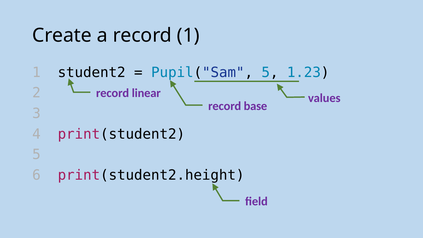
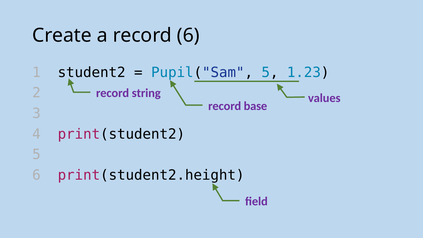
record 1: 1 -> 6 (188, 36)
linear: linear -> string (146, 93)
